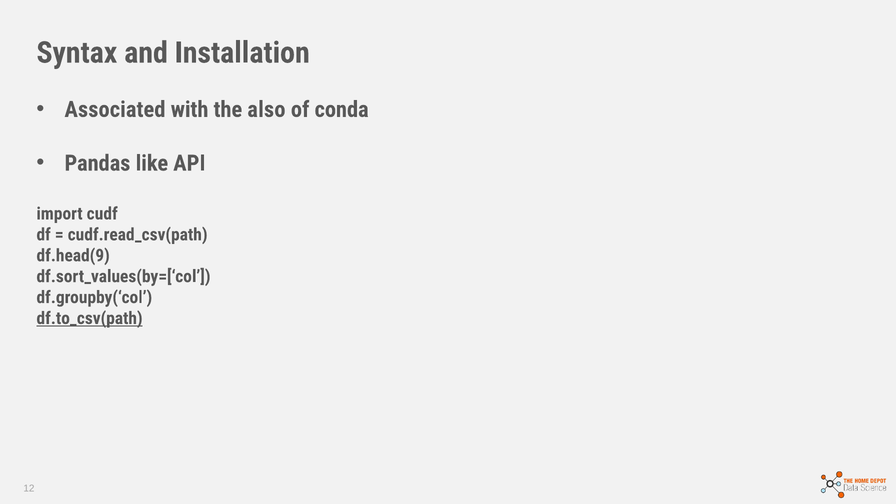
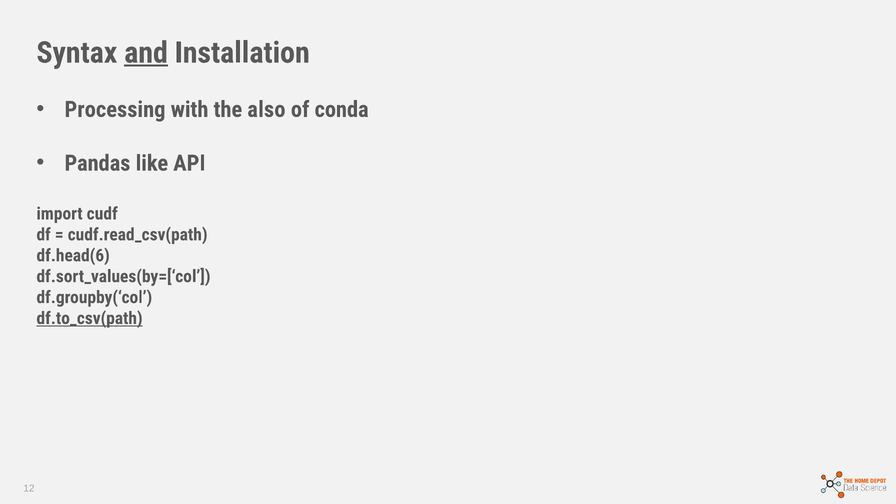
and underline: none -> present (146, 53)
Associated: Associated -> Processing (115, 110)
df.head(9: df.head(9 -> df.head(6 (73, 256)
